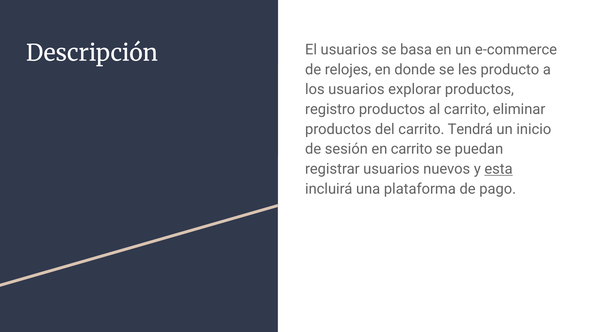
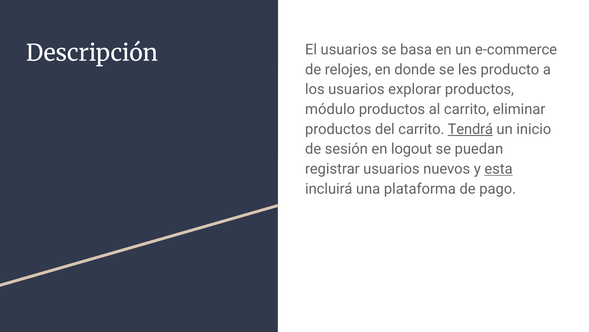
registro: registro -> módulo (330, 109)
Tendrá underline: none -> present (470, 129)
en carrito: carrito -> logout (412, 149)
